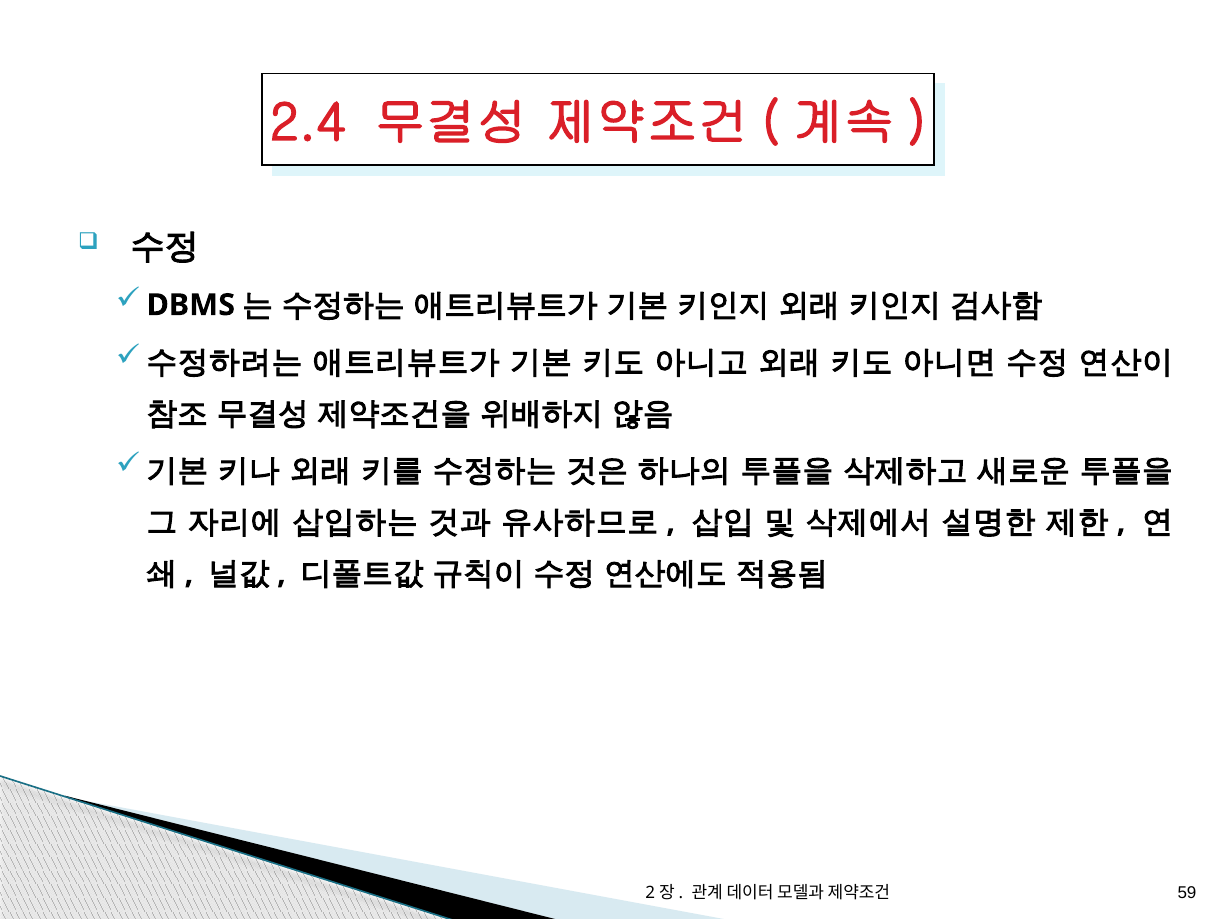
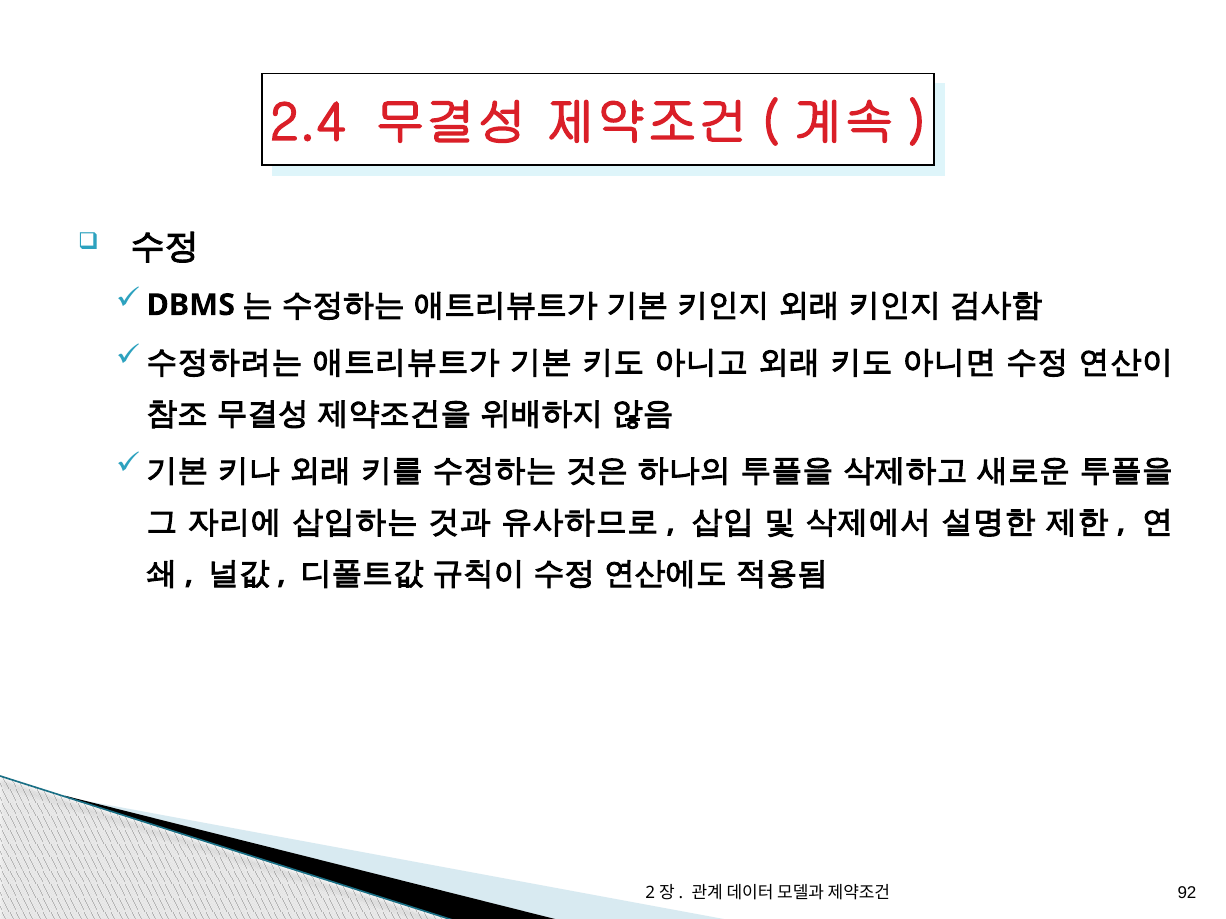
59: 59 -> 92 (1187, 893)
